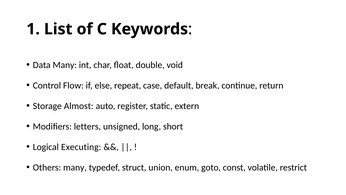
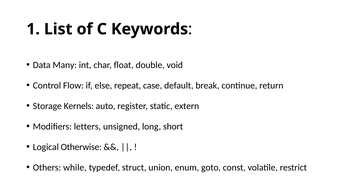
Almost: Almost -> Kernels (79, 106)
Executing: Executing -> Otherwise (81, 147)
Others many: many -> while (75, 167)
